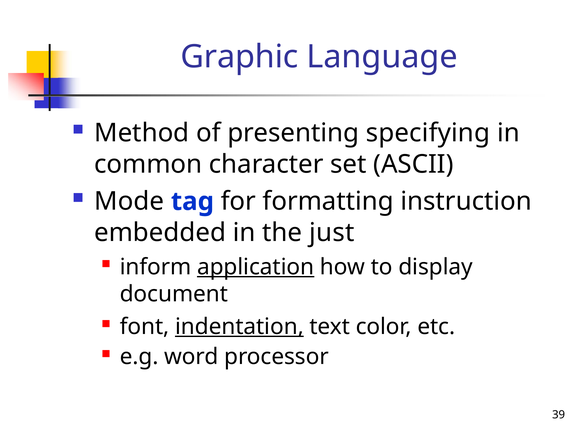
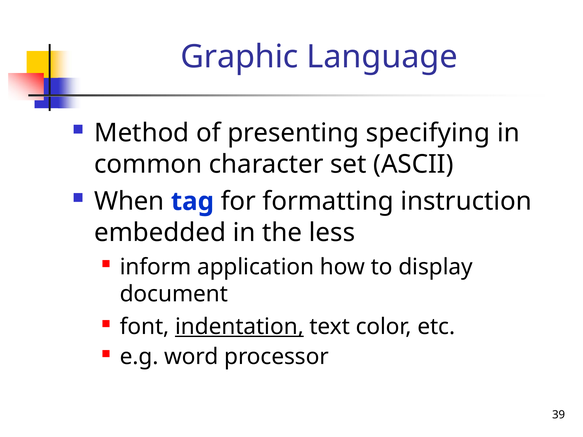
Mode: Mode -> When (129, 202)
just: just -> less (332, 233)
application underline: present -> none (256, 267)
